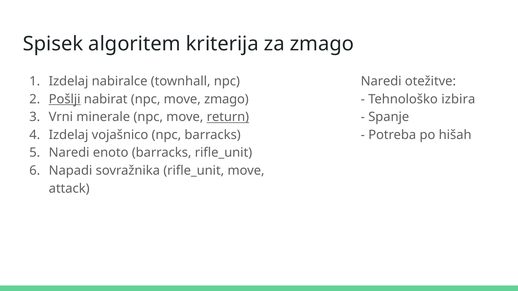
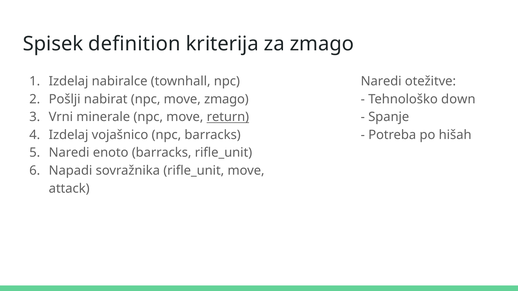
algoritem: algoritem -> definition (134, 44)
Pošlji underline: present -> none (65, 99)
izbira: izbira -> down (458, 99)
